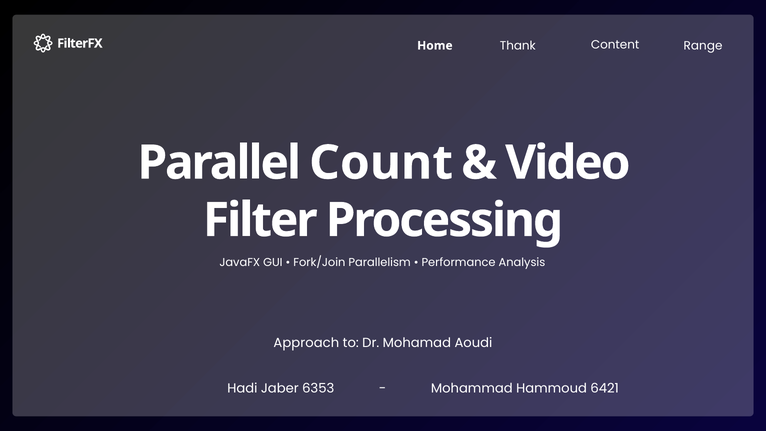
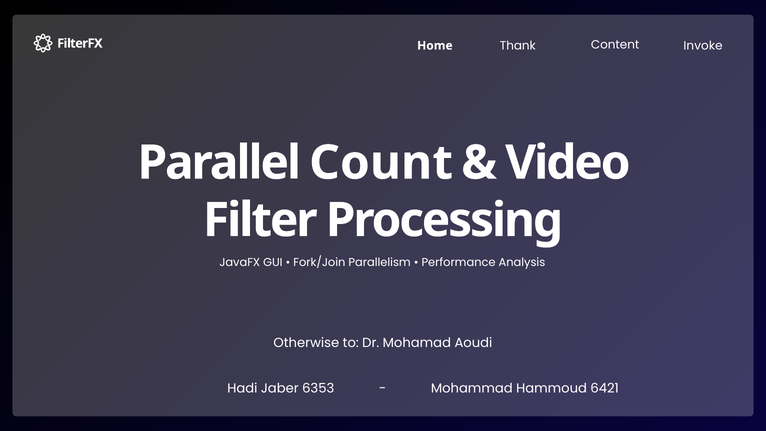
Range: Range -> Invoke (703, 46)
Approach: Approach -> Otherwise (306, 343)
